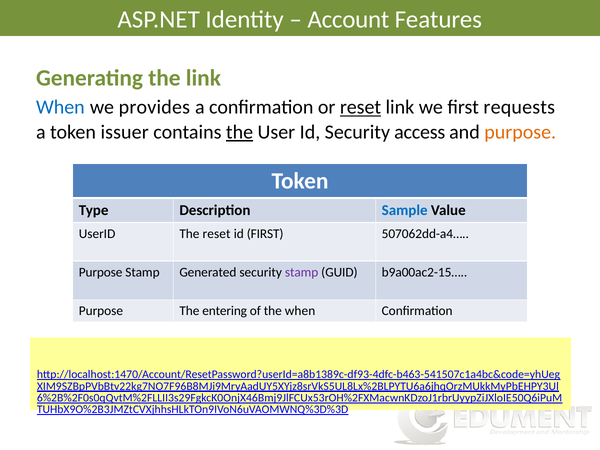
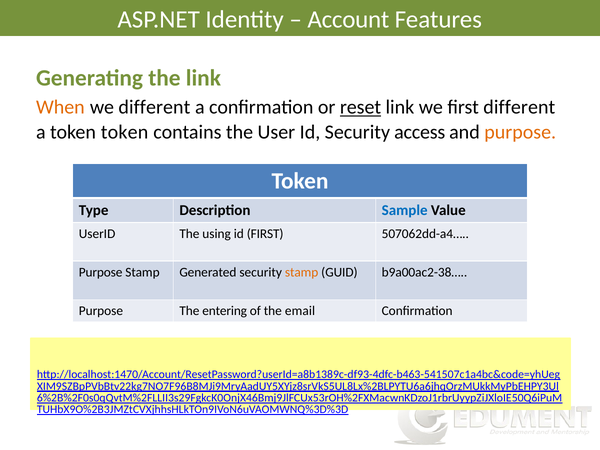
When colour: blue -> orange (60, 107)
we provides: provides -> different (154, 107)
first requests: requests -> different (519, 107)
token issuer: issuer -> token (125, 132)
the underline: present -> none (240, 132)
The reset: reset -> using (217, 234)
stamp colour: purple -> orange (302, 272)
b9a00ac2-15…: b9a00ac2-15… -> b9a00ac2-38… (425, 272)
the when: when -> email (300, 311)
